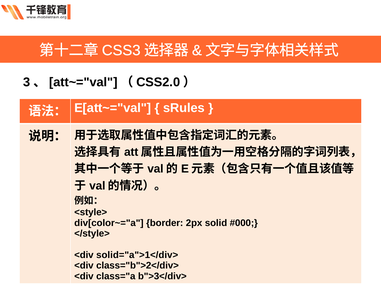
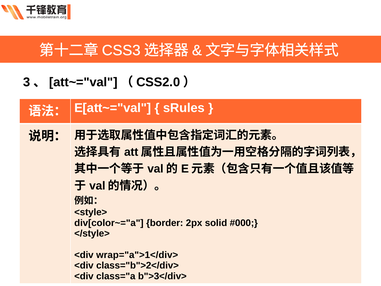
solid="a">1</div>: solid="a">1</div> -> wrap="a">1</div> (137, 255)
